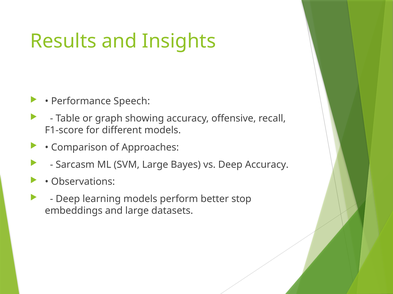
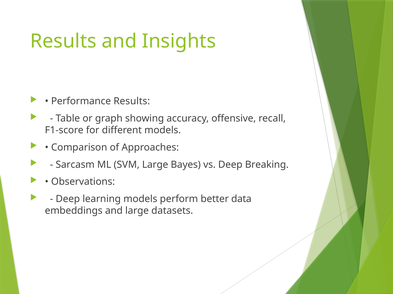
Performance Speech: Speech -> Results (132, 101)
Deep Accuracy: Accuracy -> Breaking (267, 165)
stop: stop -> data (241, 199)
